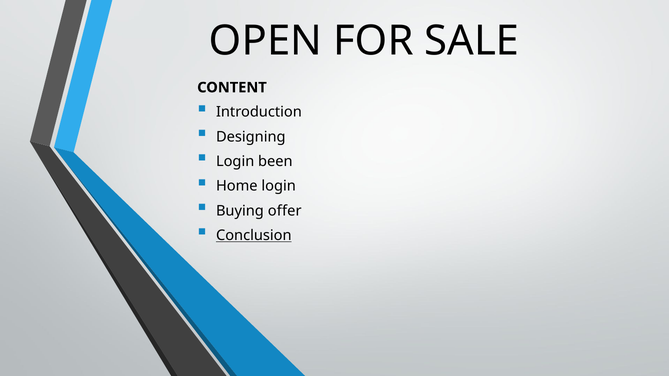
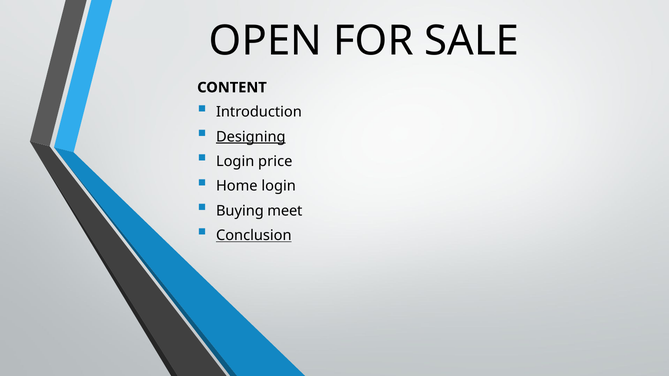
Designing underline: none -> present (251, 137)
been: been -> price (275, 162)
offer: offer -> meet (285, 211)
